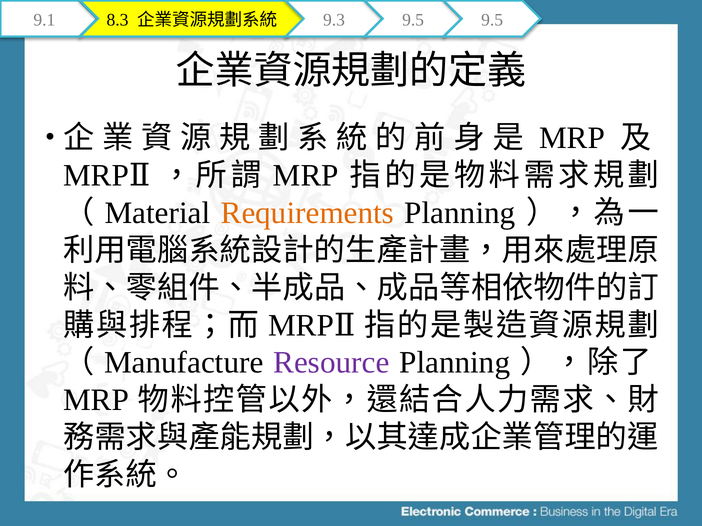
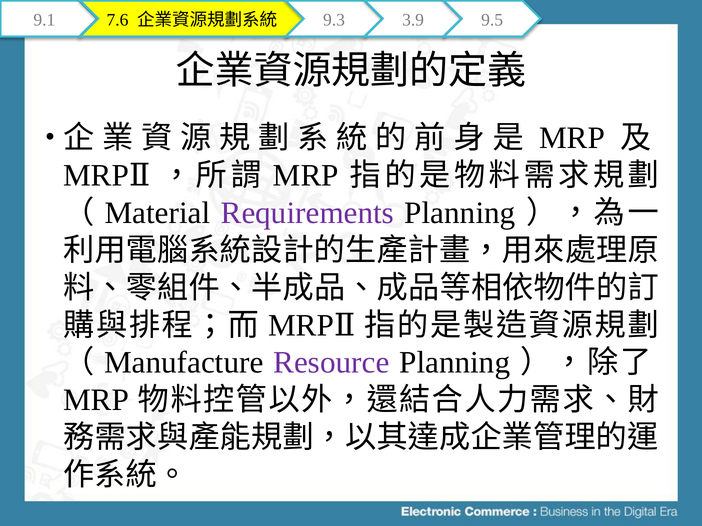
8.3: 8.3 -> 7.6 (118, 20)
9.3 9.5: 9.5 -> 3.9 (413, 20)
Requirements colour: orange -> purple (307, 213)
